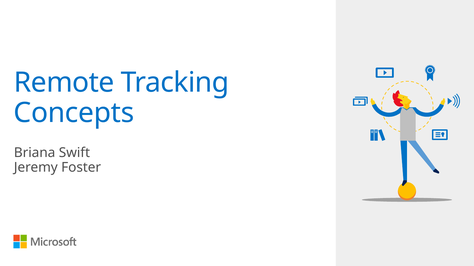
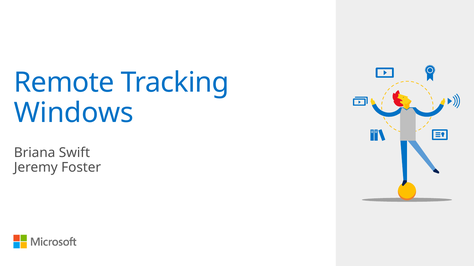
Concepts: Concepts -> Windows (74, 113)
